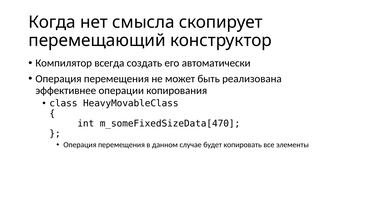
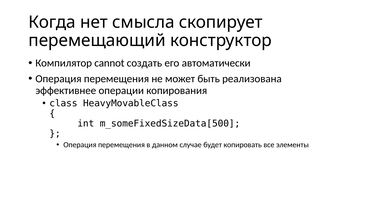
всегда: всегда -> cannot (109, 63)
m_someFixedSizeData[470: m_someFixedSizeData[470 -> m_someFixedSizeData[500 (170, 123)
